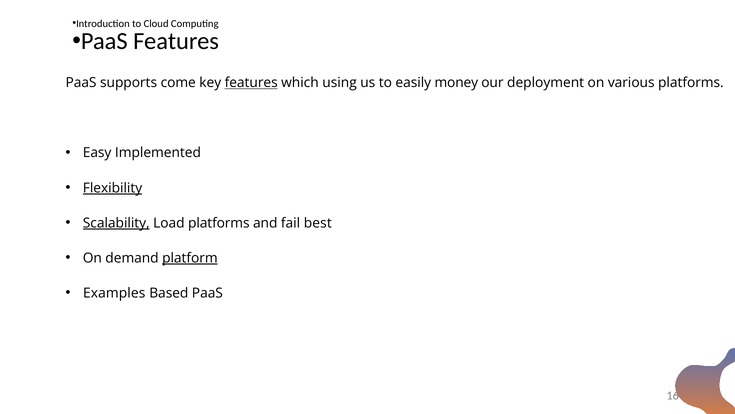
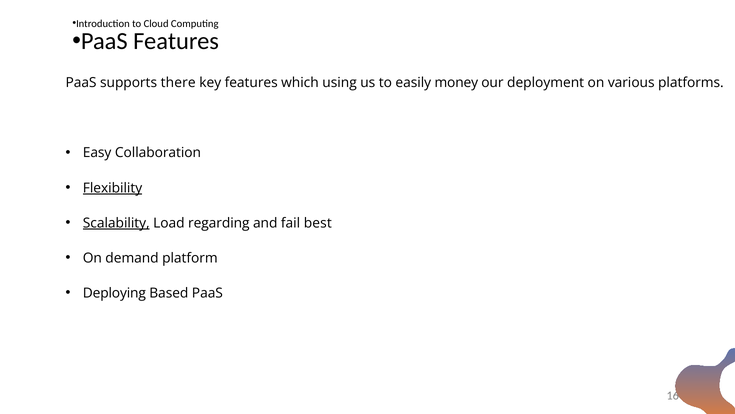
come: come -> there (178, 83)
features underline: present -> none (251, 83)
Implemented: Implemented -> Collaboration (158, 153)
Load platforms: platforms -> regarding (219, 223)
platform underline: present -> none (190, 258)
Examples: Examples -> Deploying (114, 293)
